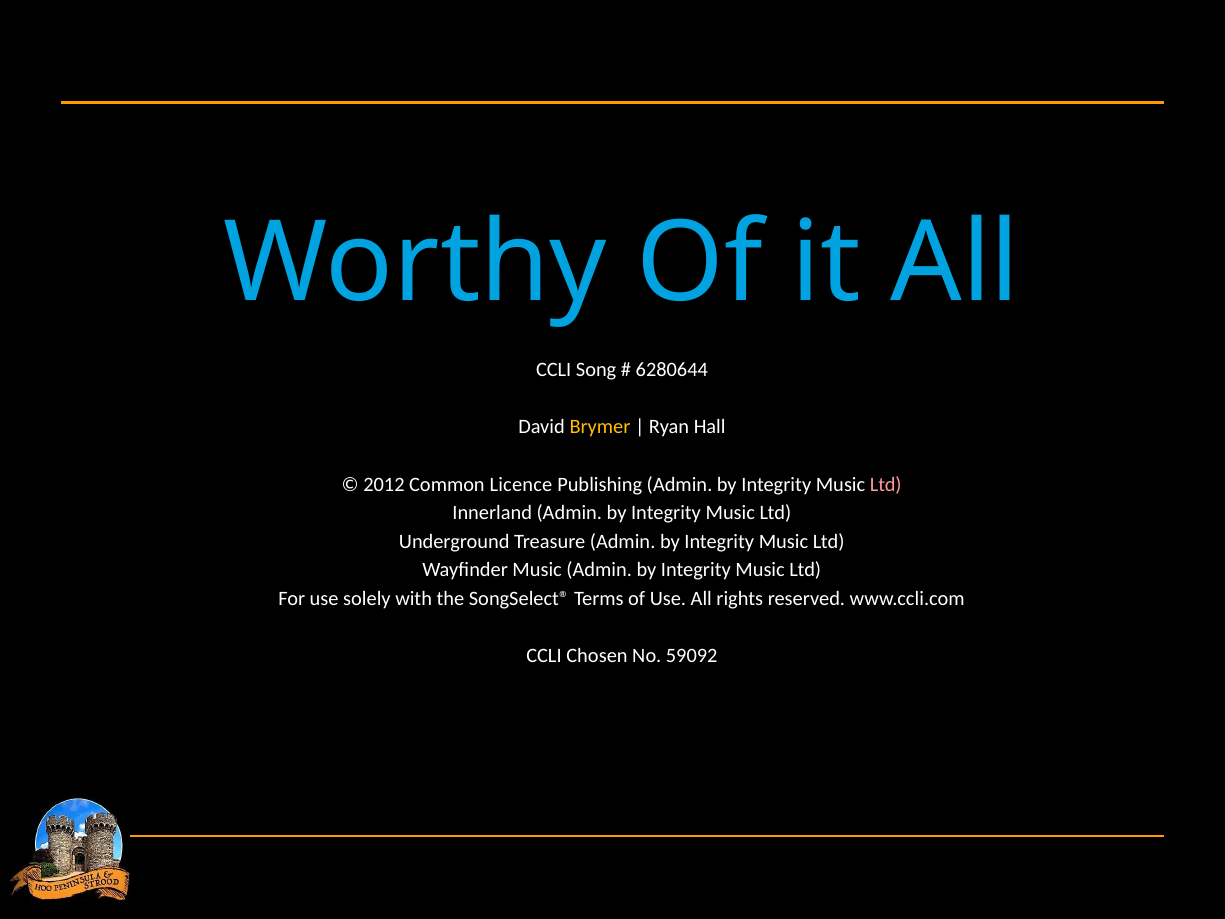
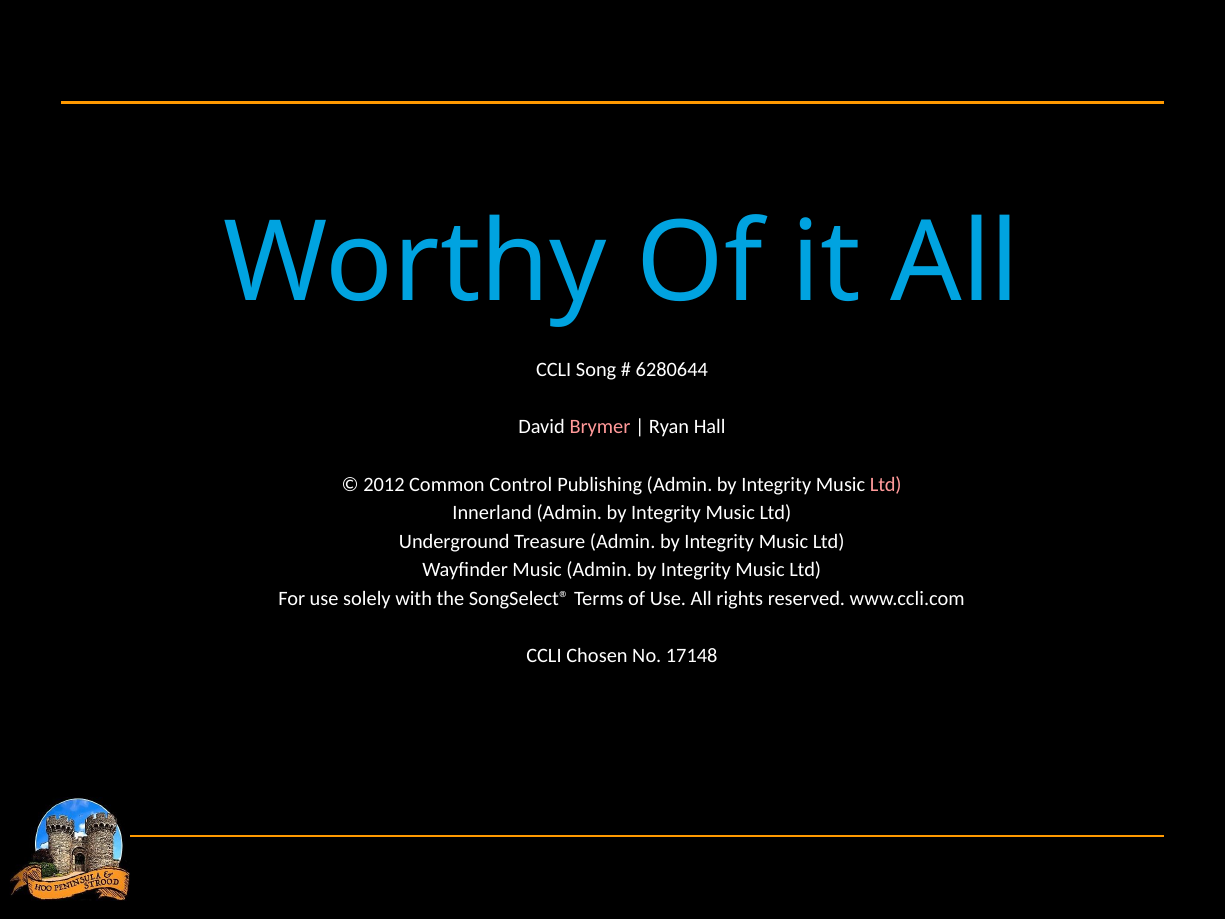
Brymer colour: yellow -> pink (600, 427)
Licence: Licence -> Control (521, 484)
59092: 59092 -> 17148 (692, 656)
